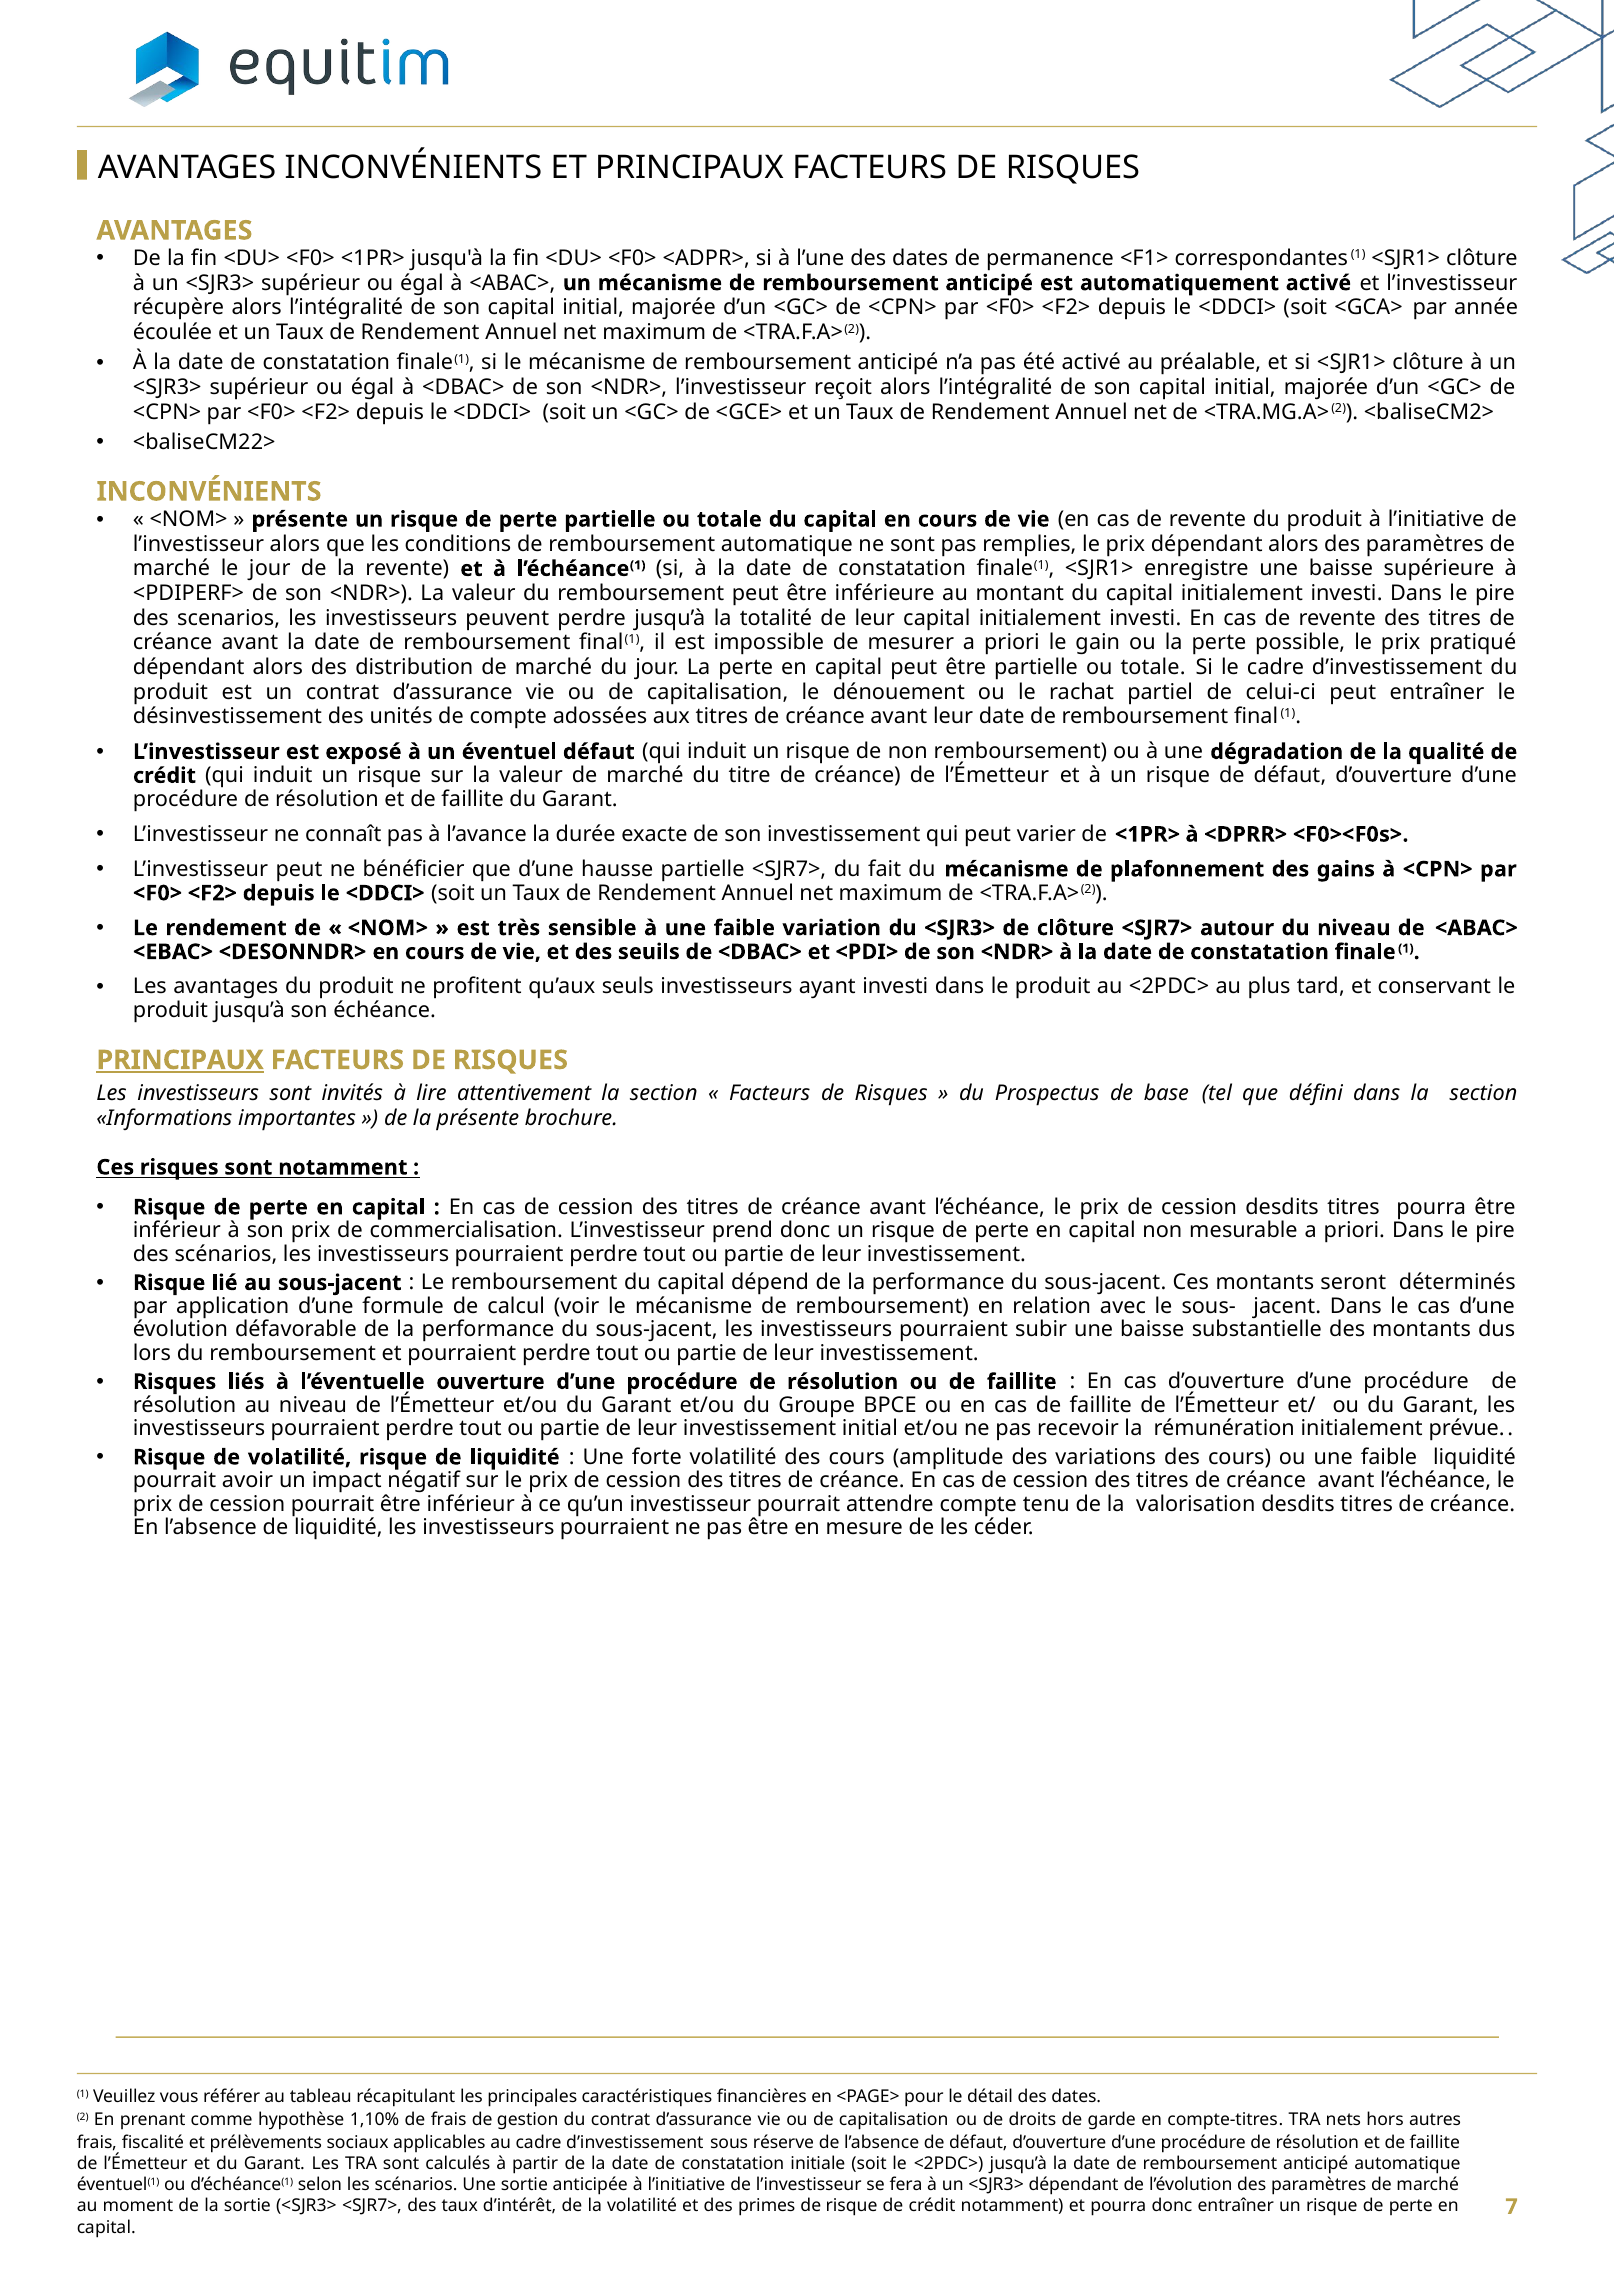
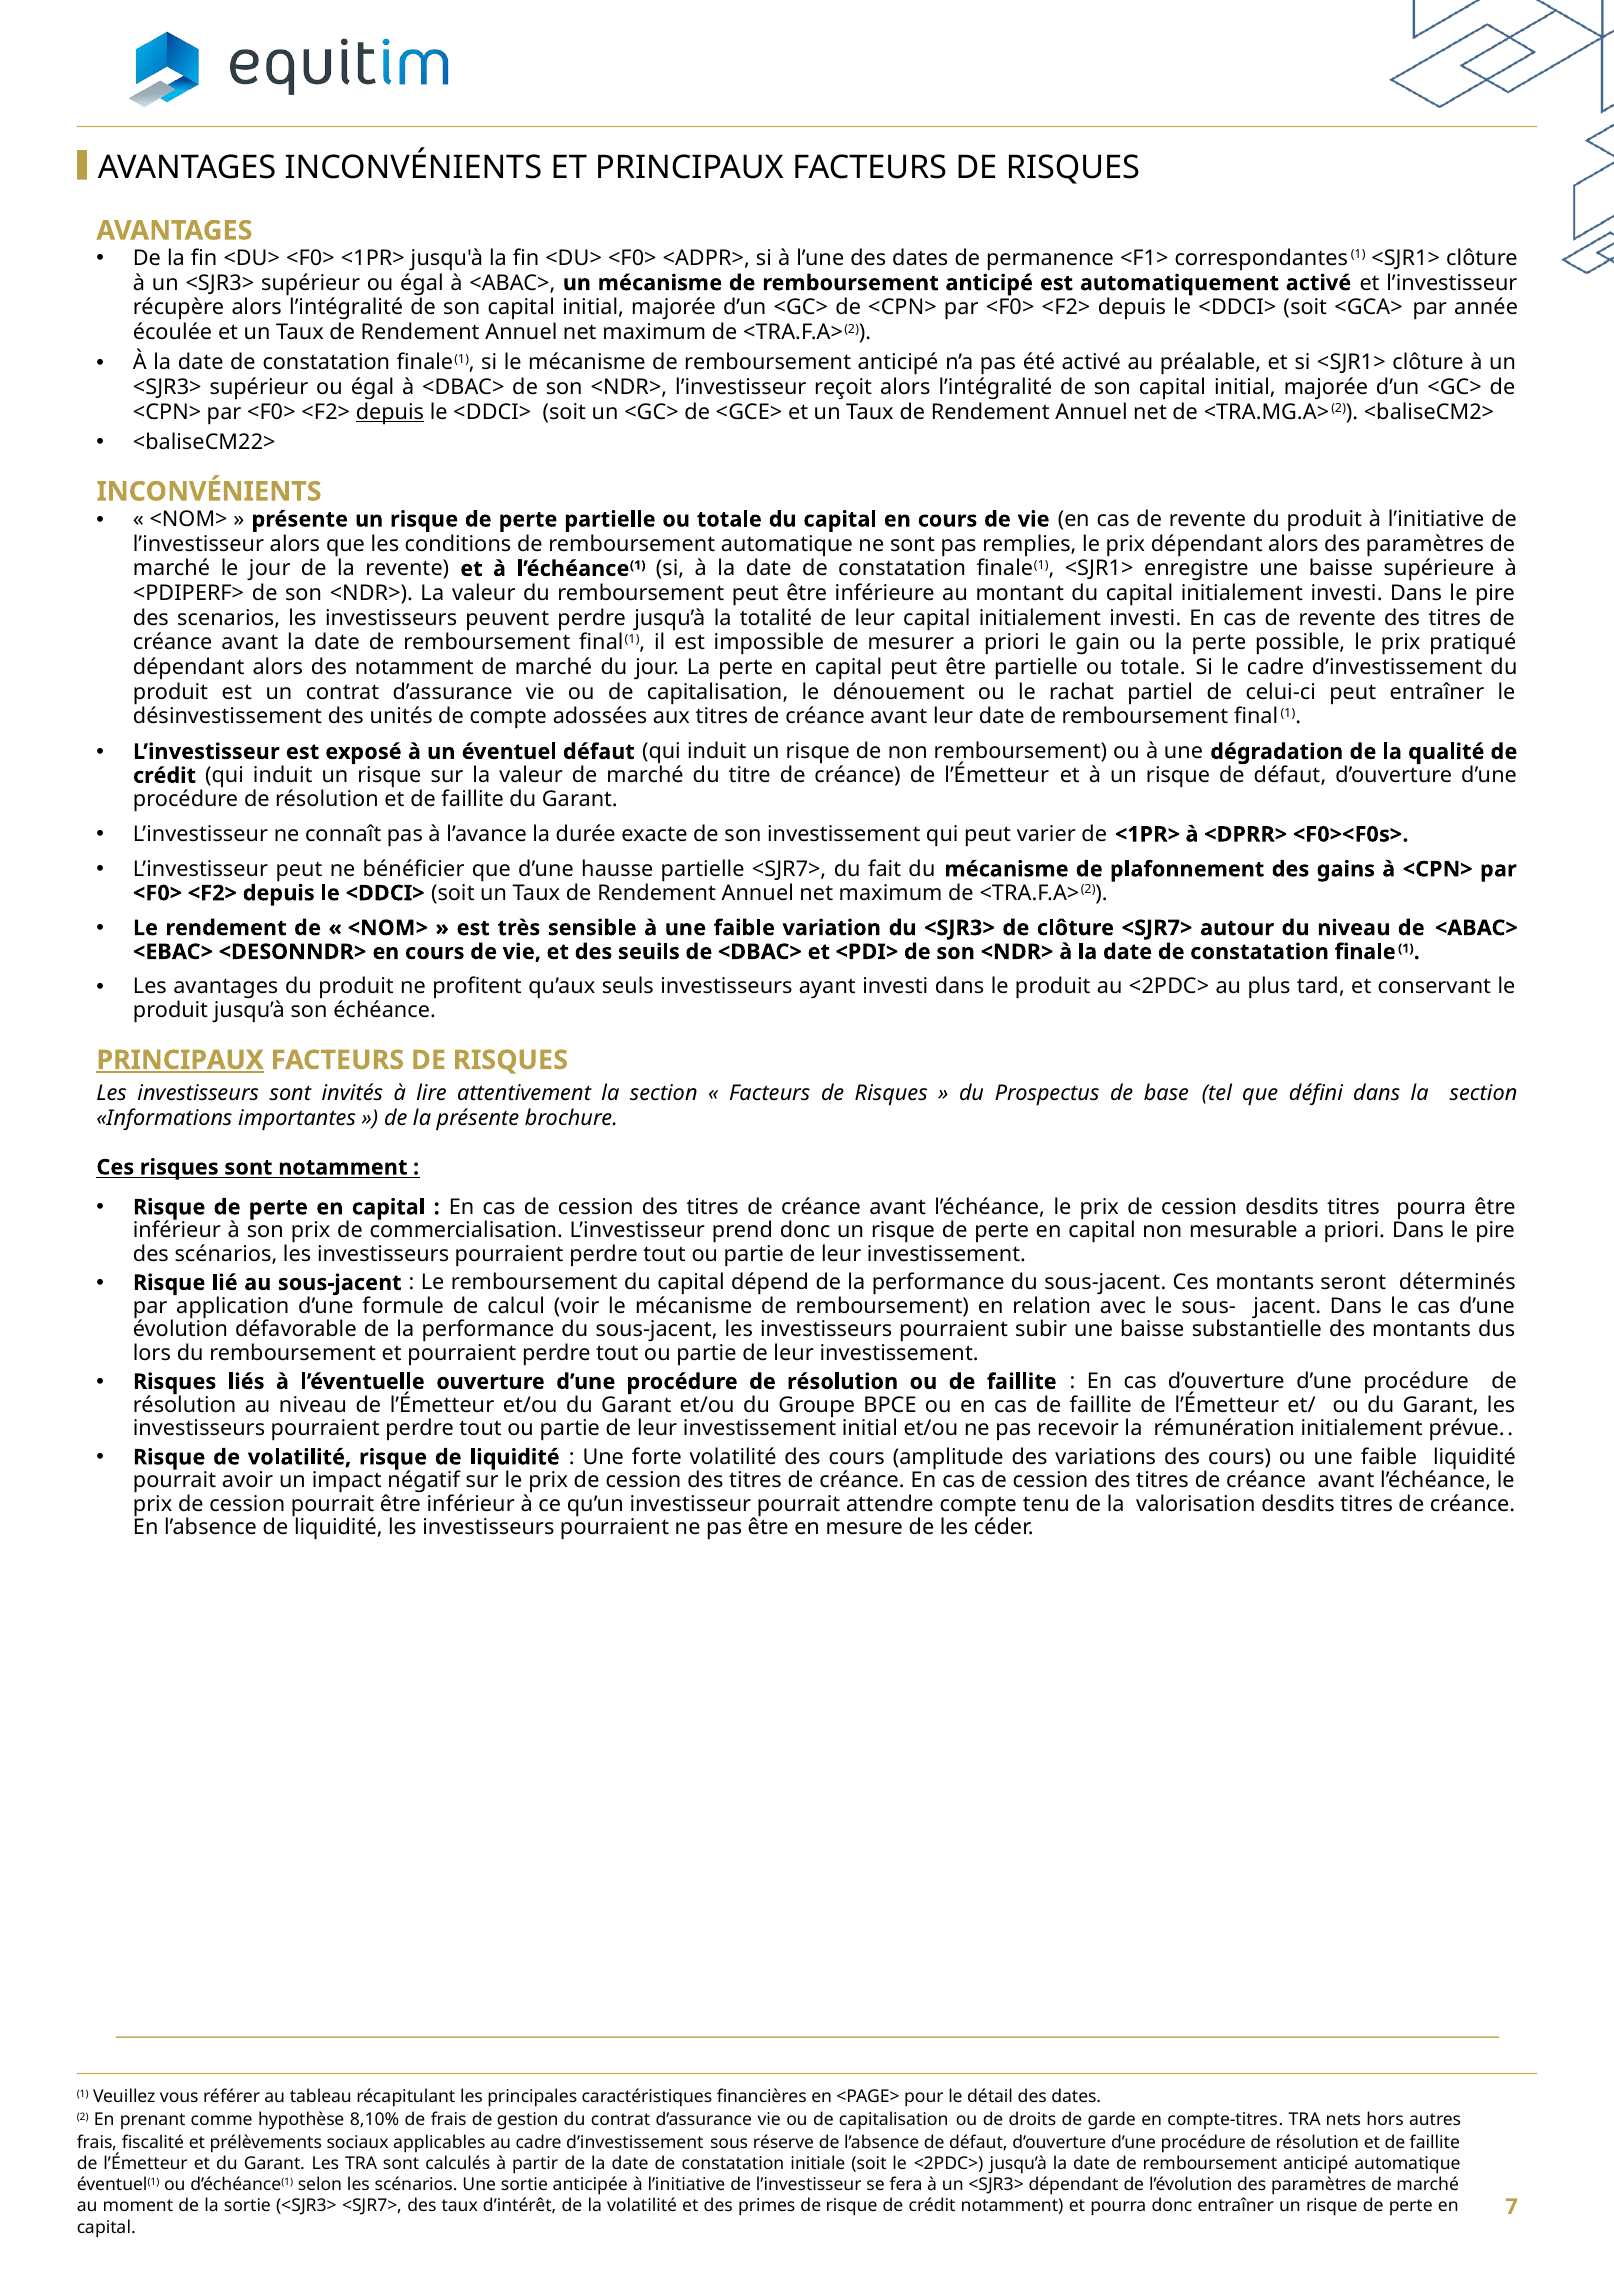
depuis underline: none -> present (390, 412)
des distribution: distribution -> notamment (414, 667)
1,10%: 1,10% -> 8,10% (375, 2119)
